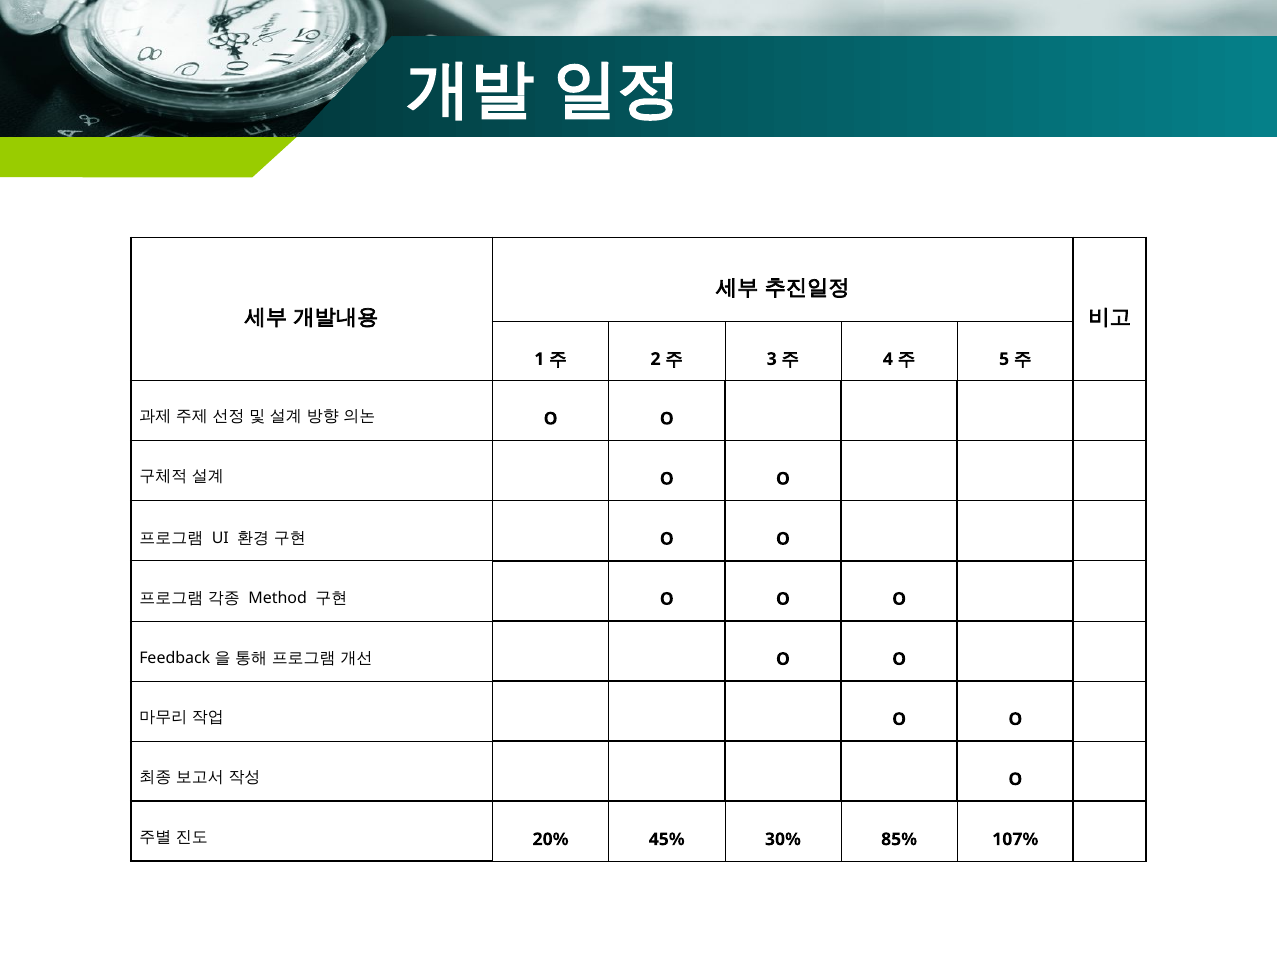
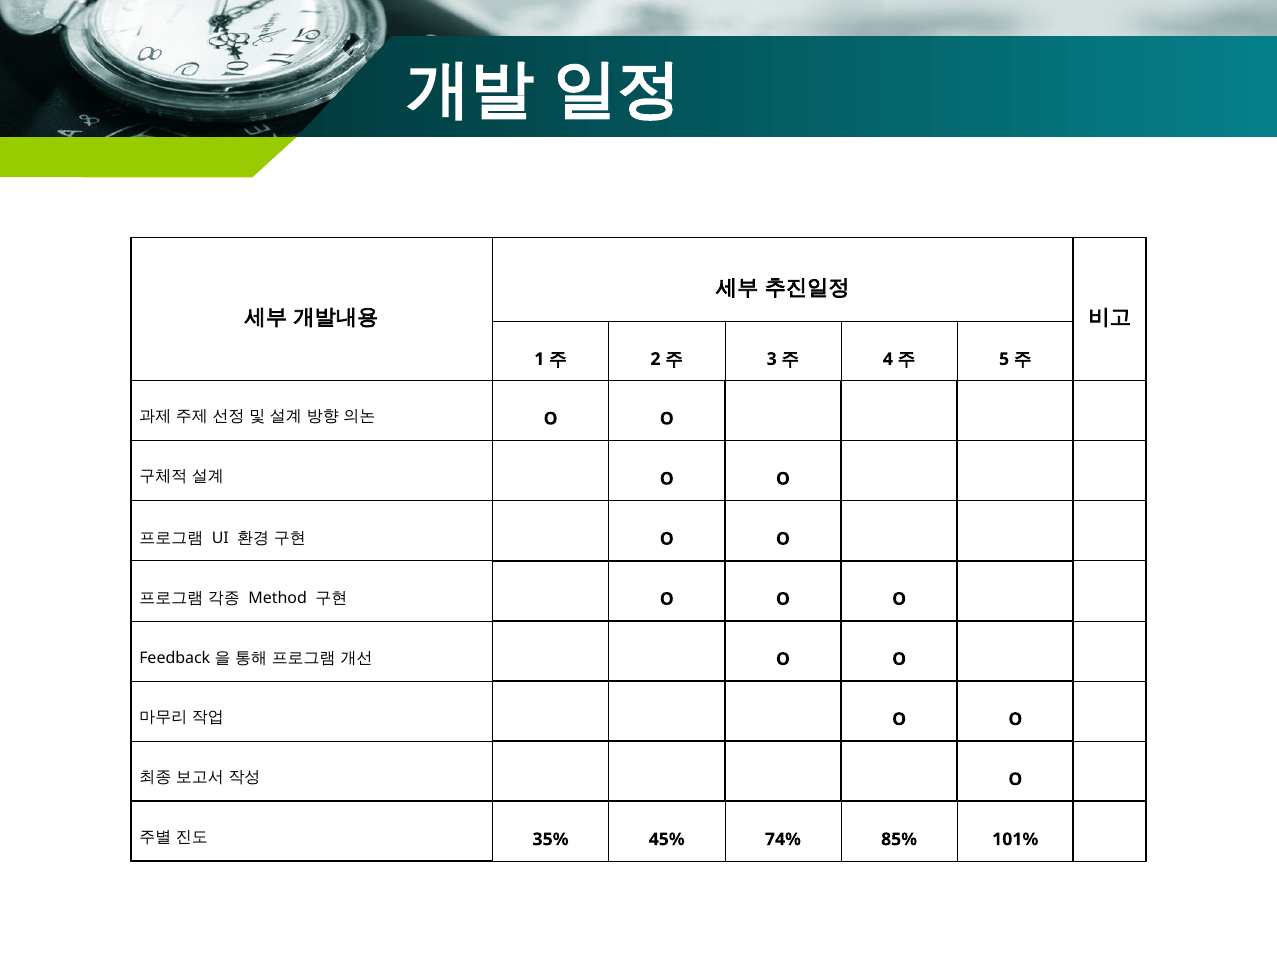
20%: 20% -> 35% (551, 839)
30%: 30% -> 74% (783, 839)
107%: 107% -> 101% (1015, 839)
